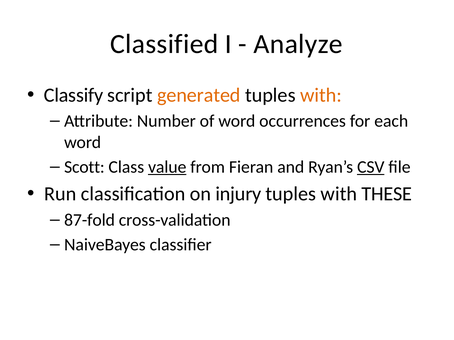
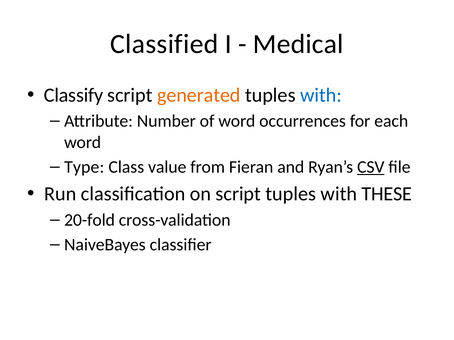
Analyze: Analyze -> Medical (298, 44)
with colour: orange -> blue (321, 95)
Scott: Scott -> Type (84, 167)
value underline: present -> none (167, 167)
on injury: injury -> script (238, 194)
87-fold: 87-fold -> 20-fold (90, 220)
